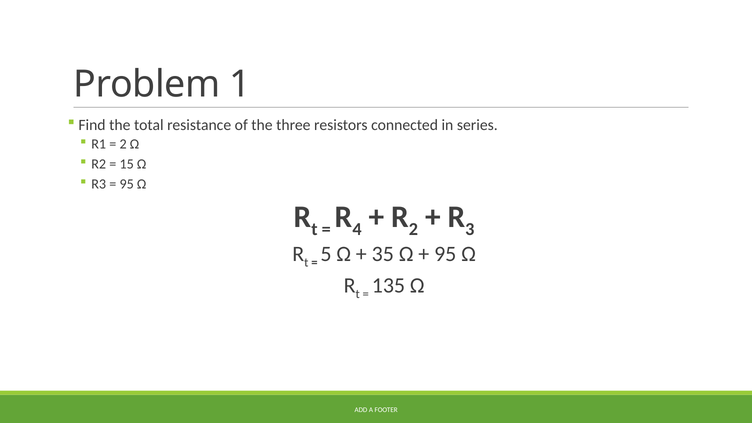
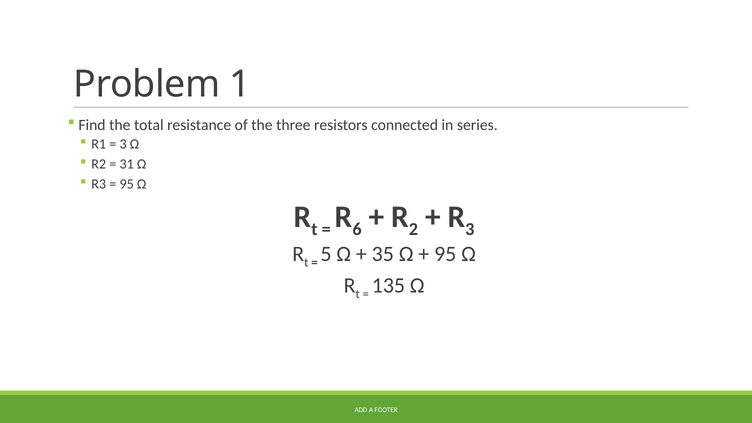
2: 2 -> 3 (123, 144)
15: 15 -> 31 (127, 164)
4: 4 -> 6 (357, 229)
